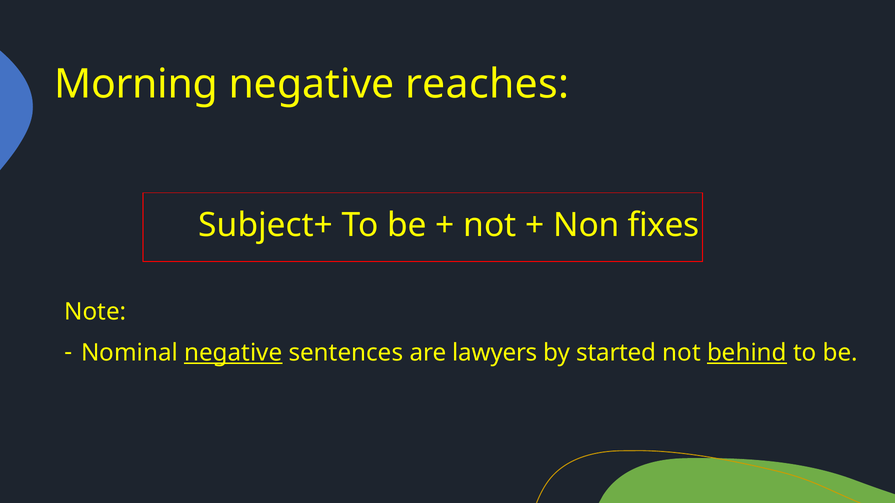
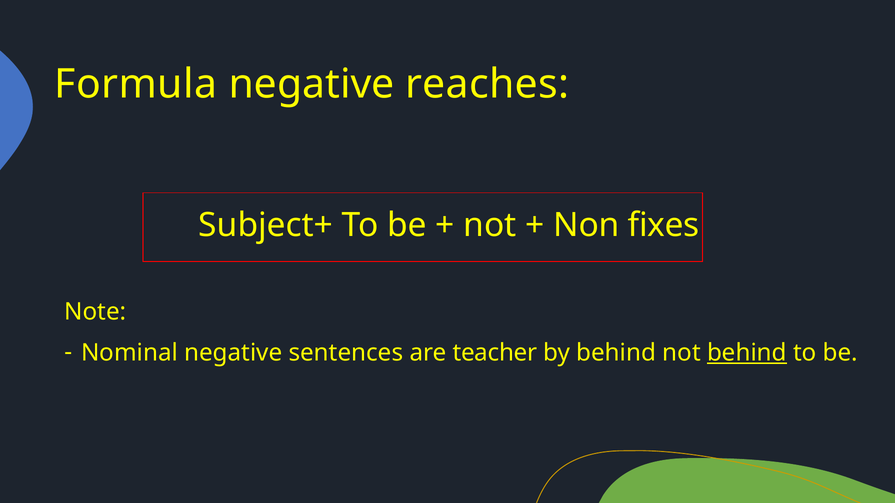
Morning: Morning -> Formula (136, 84)
negative underline: present -> none (233, 353)
lawyers: lawyers -> teacher (495, 353)
by started: started -> behind (616, 353)
